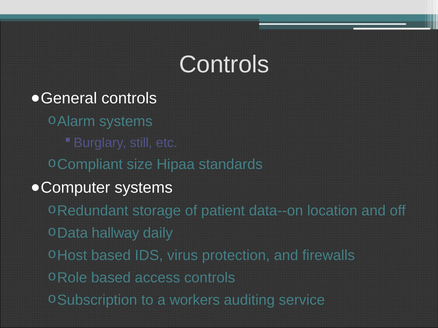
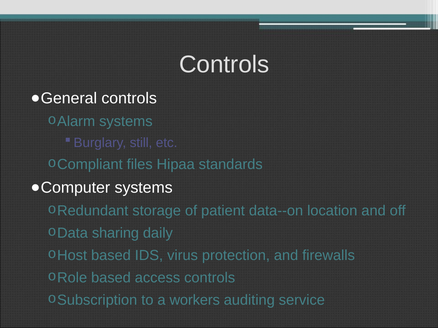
size: size -> files (140, 165)
hallway: hallway -> sharing (115, 233)
